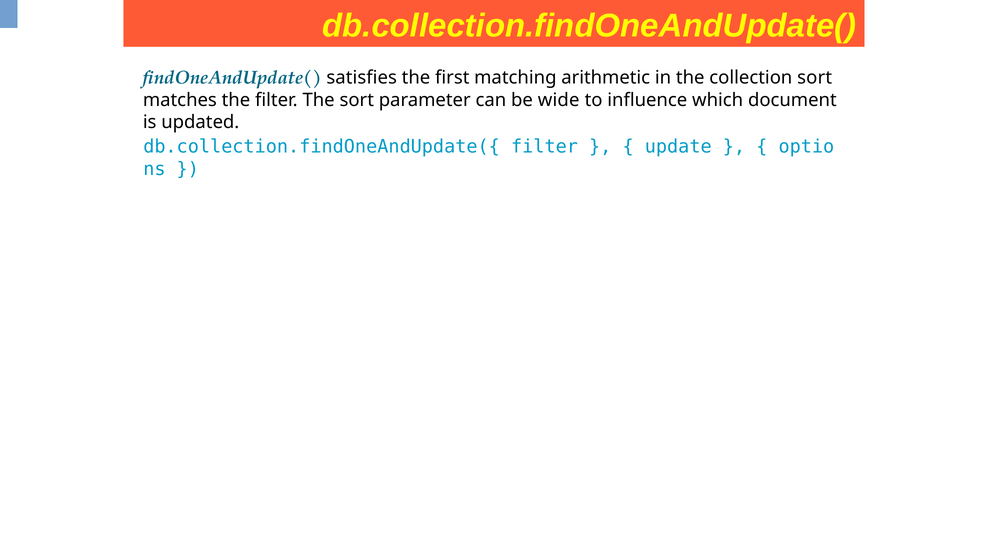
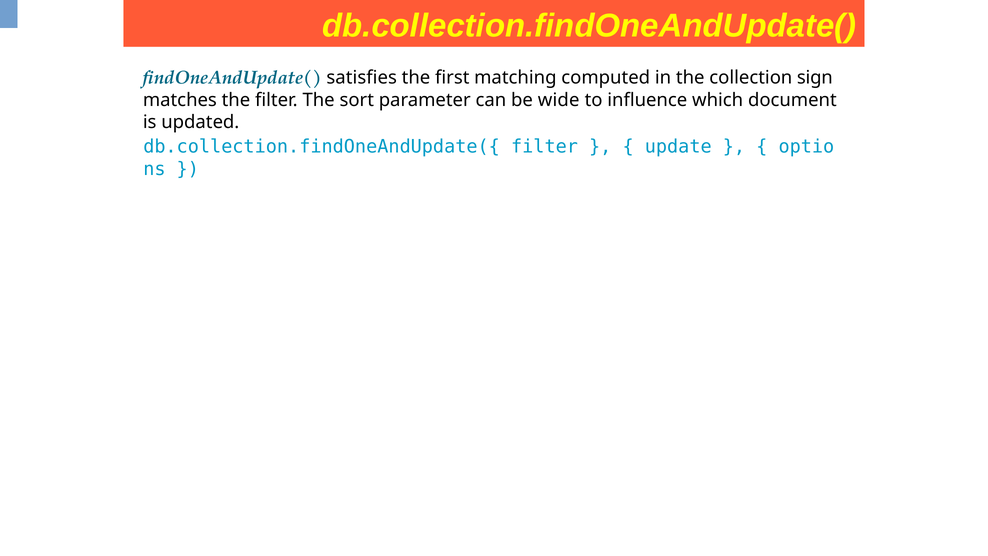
arithmetic: arithmetic -> computed (606, 78)
collection sort: sort -> sign (815, 78)
